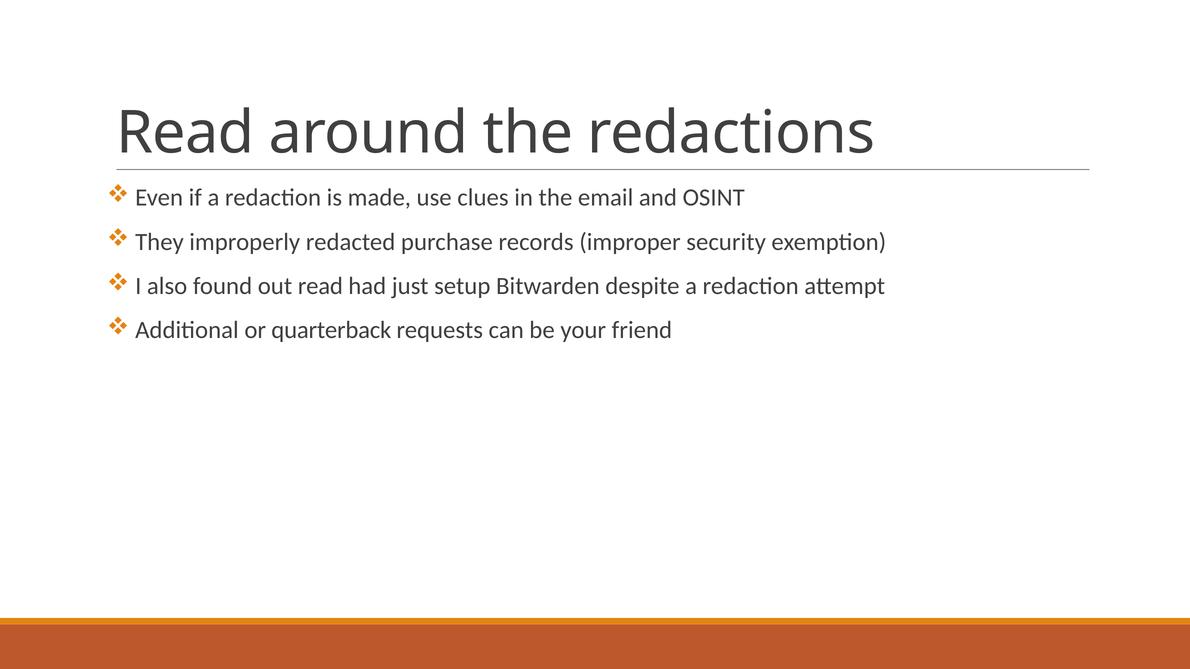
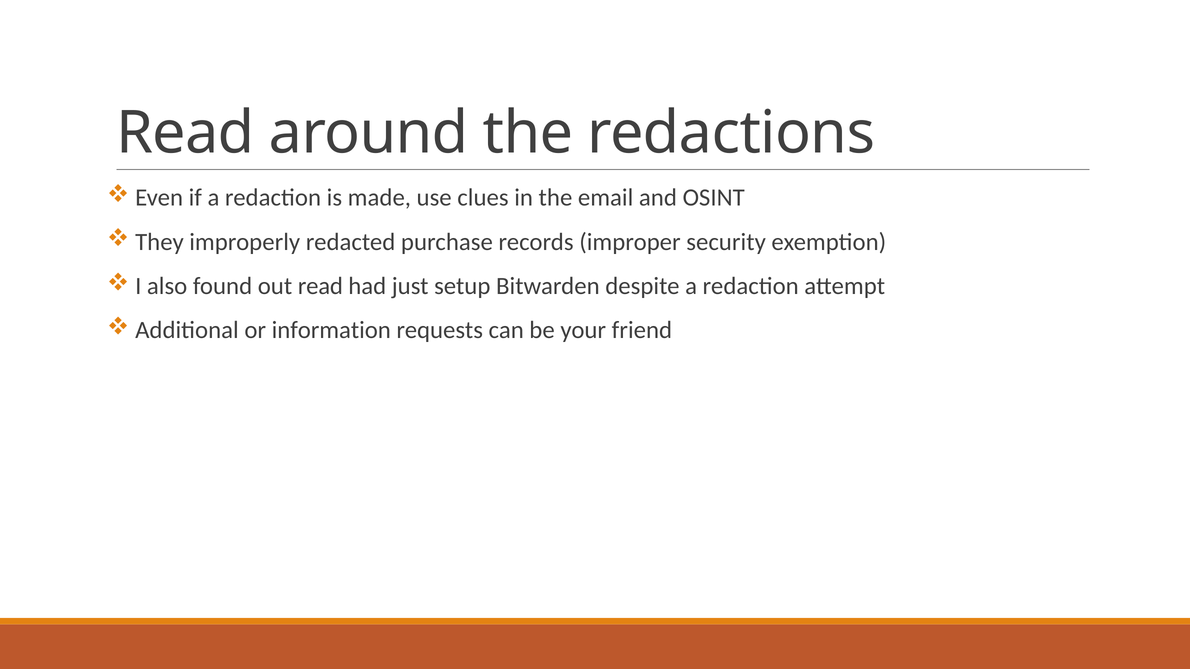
quarterback: quarterback -> information (331, 330)
